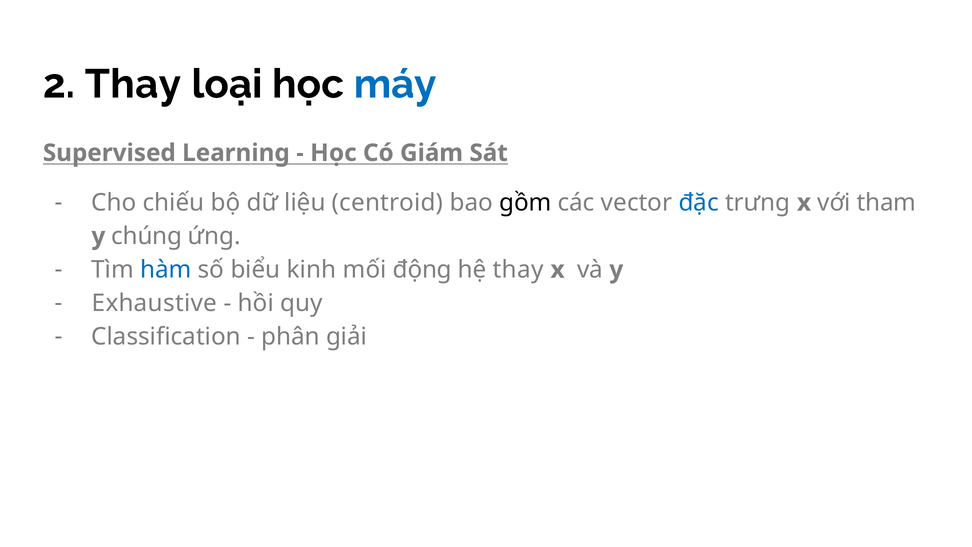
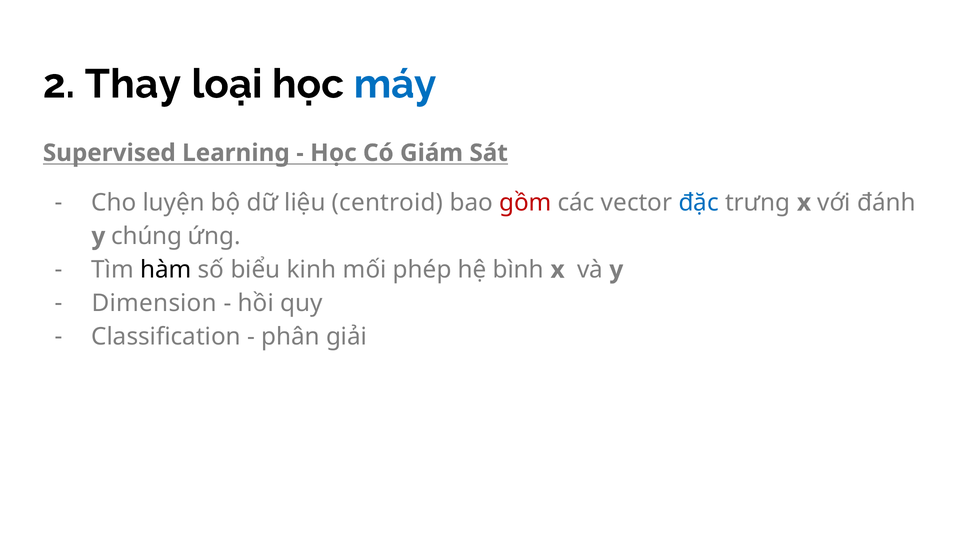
chiếu: chiếu -> luyện (174, 203)
gồm colour: black -> red (525, 203)
tham: tham -> đánh (886, 203)
hàm colour: blue -> black (166, 270)
động: động -> phép (422, 270)
hệ thay: thay -> bình (518, 270)
Exhaustive: Exhaustive -> Dimension (154, 303)
